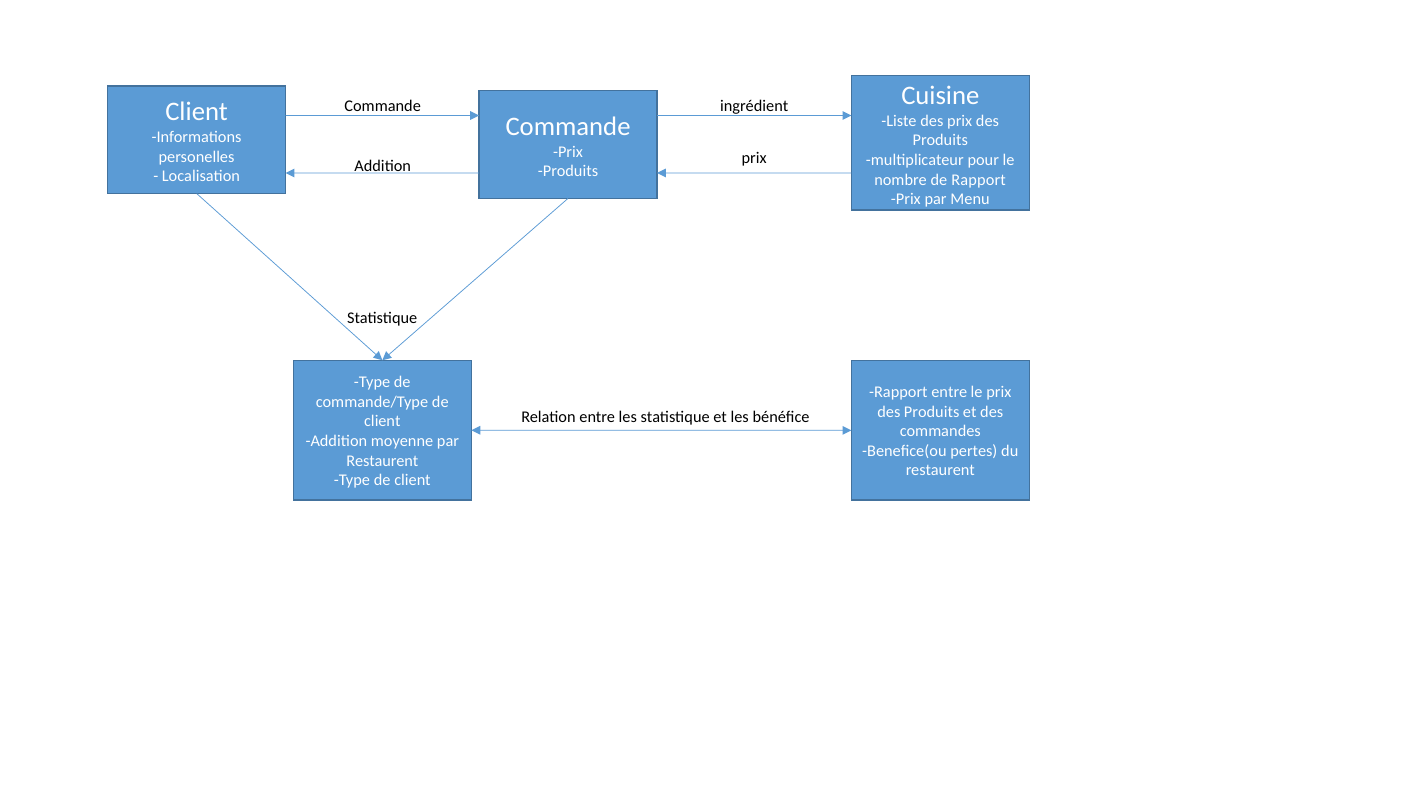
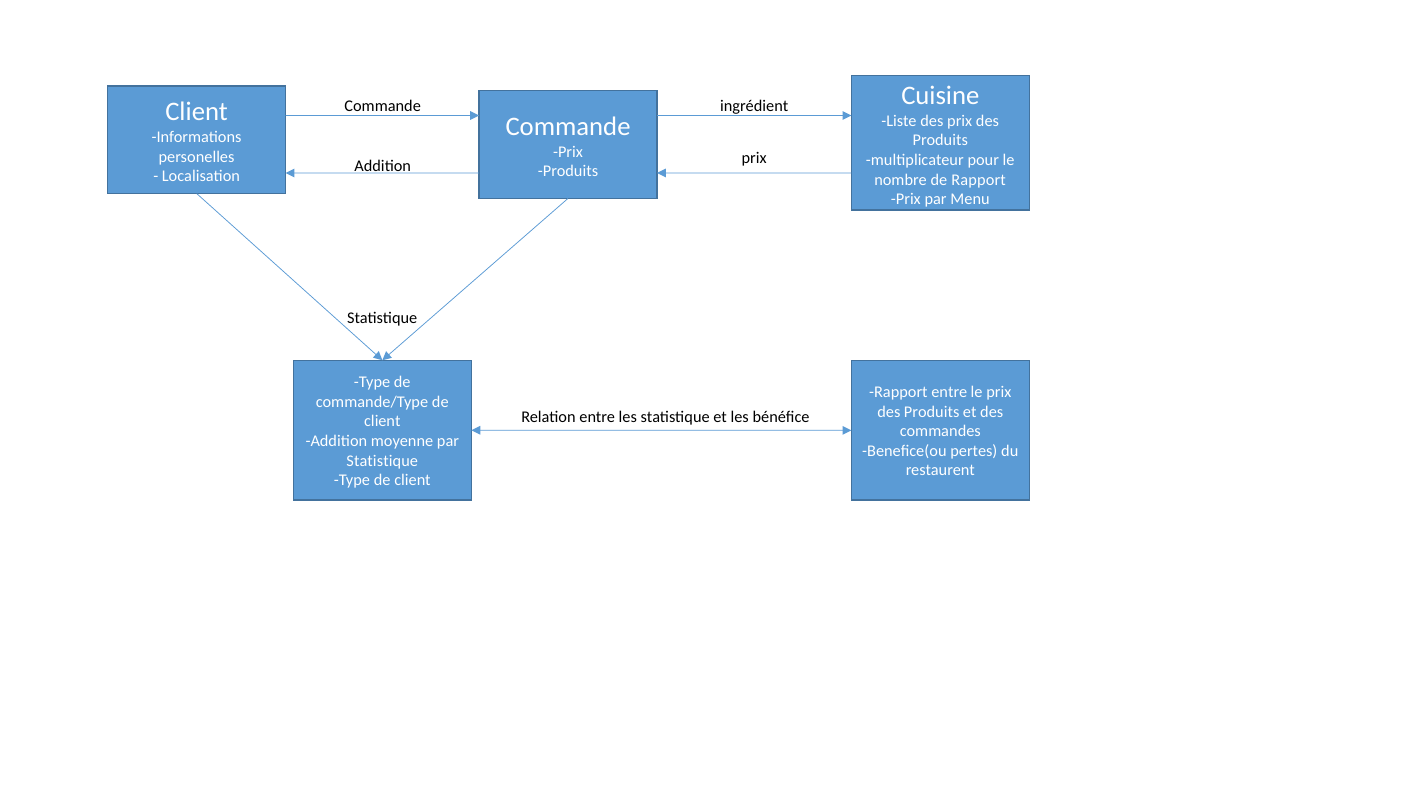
Restaurent: Restaurent -> Statistique (382, 461)
